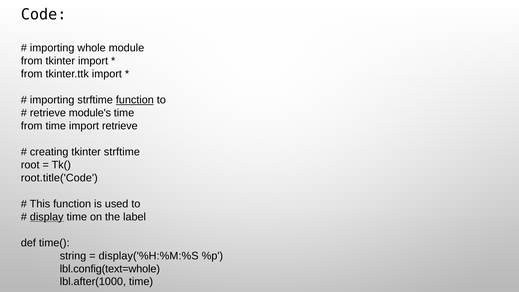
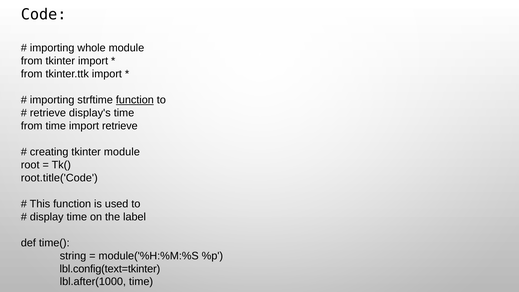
module's: module's -> display's (90, 113)
tkinter strftime: strftime -> module (122, 152)
display underline: present -> none (47, 217)
display('%H:%M:%S: display('%H:%M:%S -> module('%H:%M:%S (149, 256)
lbl.config(text=whole: lbl.config(text=whole -> lbl.config(text=tkinter (110, 269)
